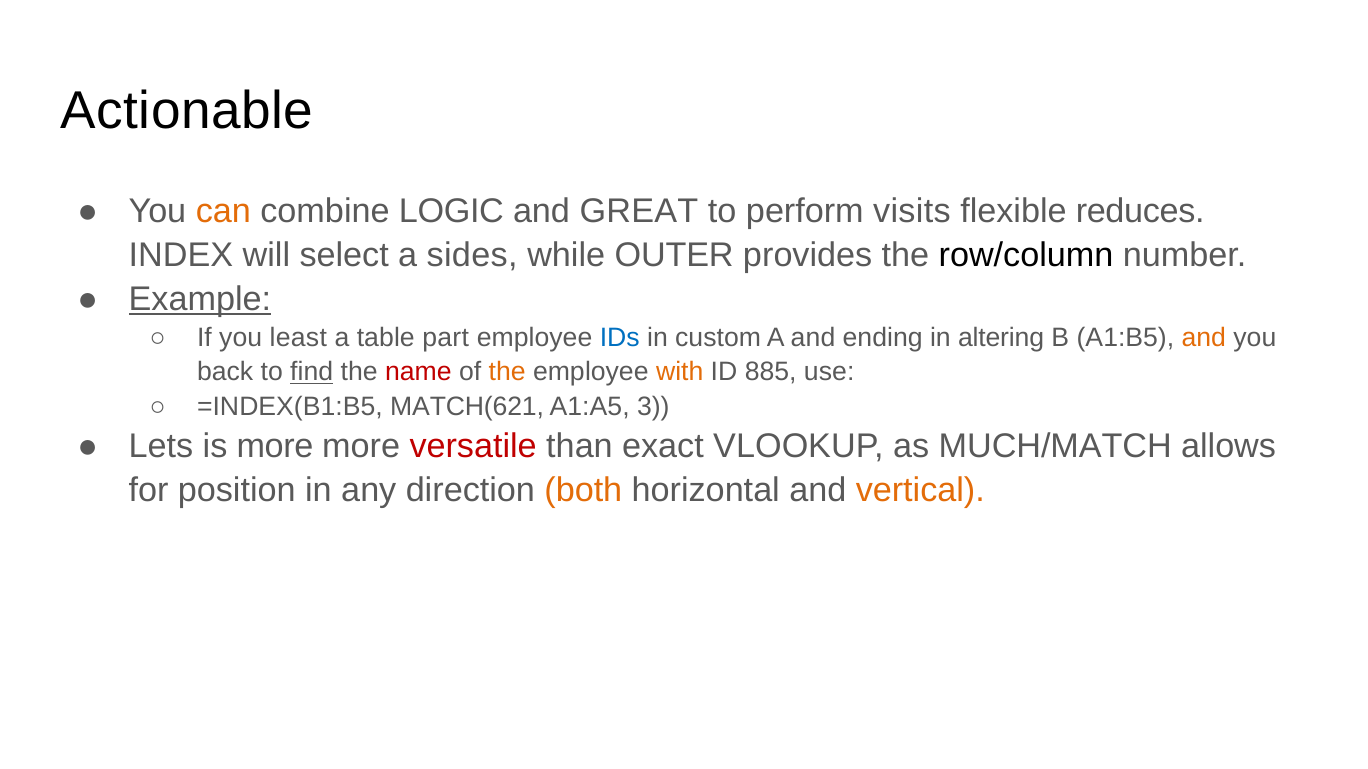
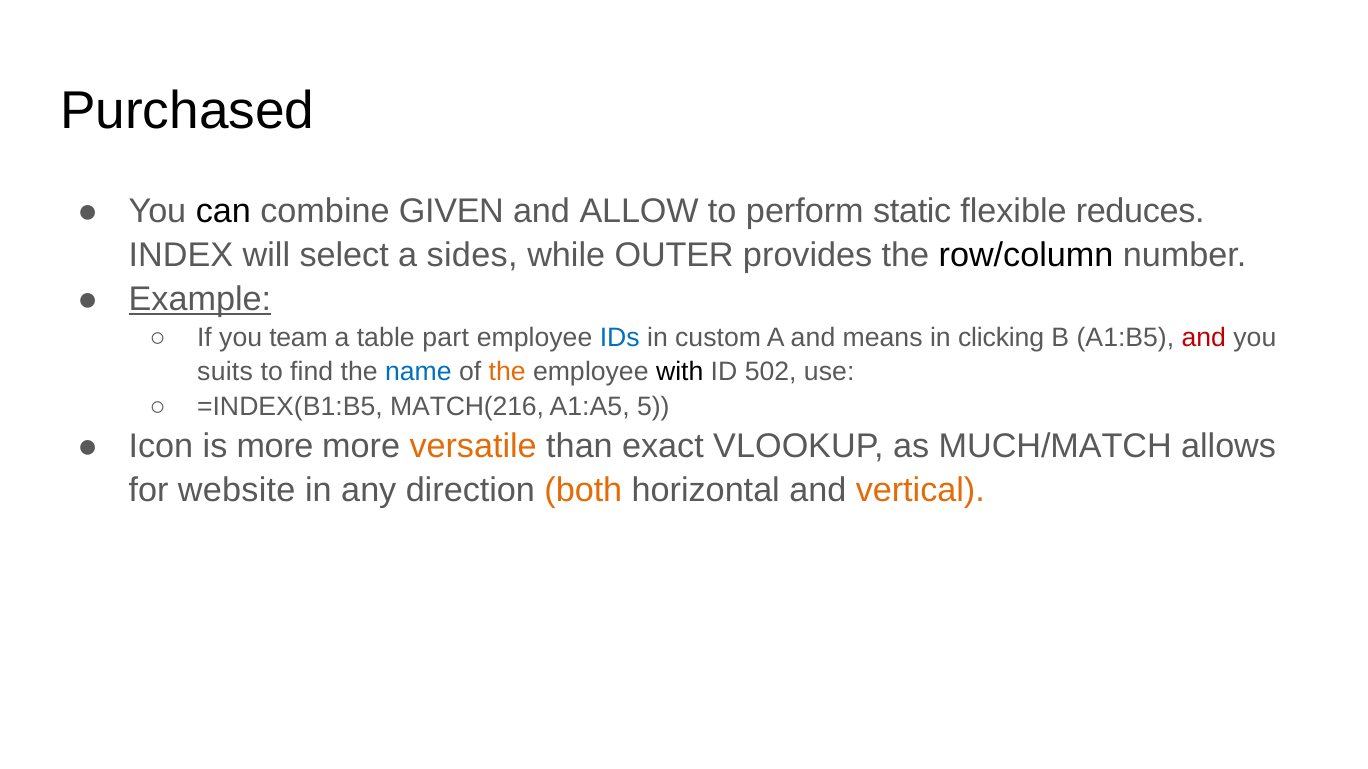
Actionable: Actionable -> Purchased (187, 111)
can colour: orange -> black (223, 212)
LOGIC: LOGIC -> GIVEN (451, 212)
GREAT: GREAT -> ALLOW (639, 212)
visits: visits -> static (912, 212)
least: least -> team (299, 338)
ending: ending -> means (883, 338)
altering: altering -> clicking (1001, 338)
and colour: orange -> red (1204, 338)
back: back -> suits (225, 372)
find underline: present -> none (312, 372)
name colour: red -> blue (418, 372)
with colour: orange -> black (680, 372)
885: 885 -> 502 (771, 372)
MATCH(621: MATCH(621 -> MATCH(216 (467, 407)
3: 3 -> 5 (653, 407)
Lets: Lets -> Icon (161, 447)
versatile colour: red -> orange (473, 447)
position: position -> website (237, 491)
